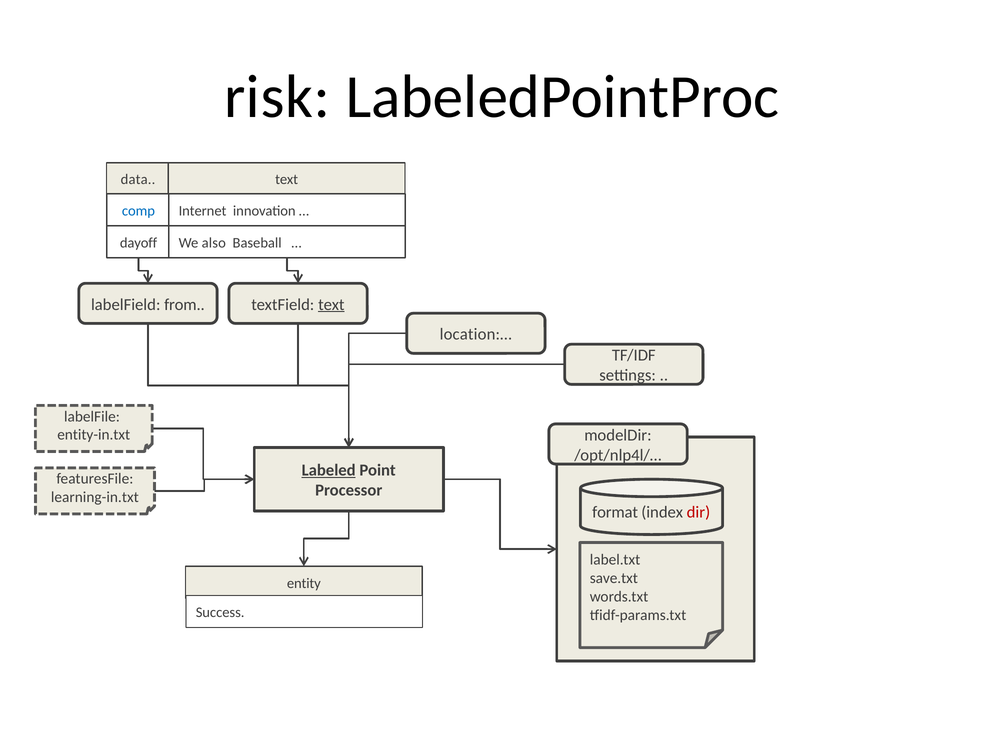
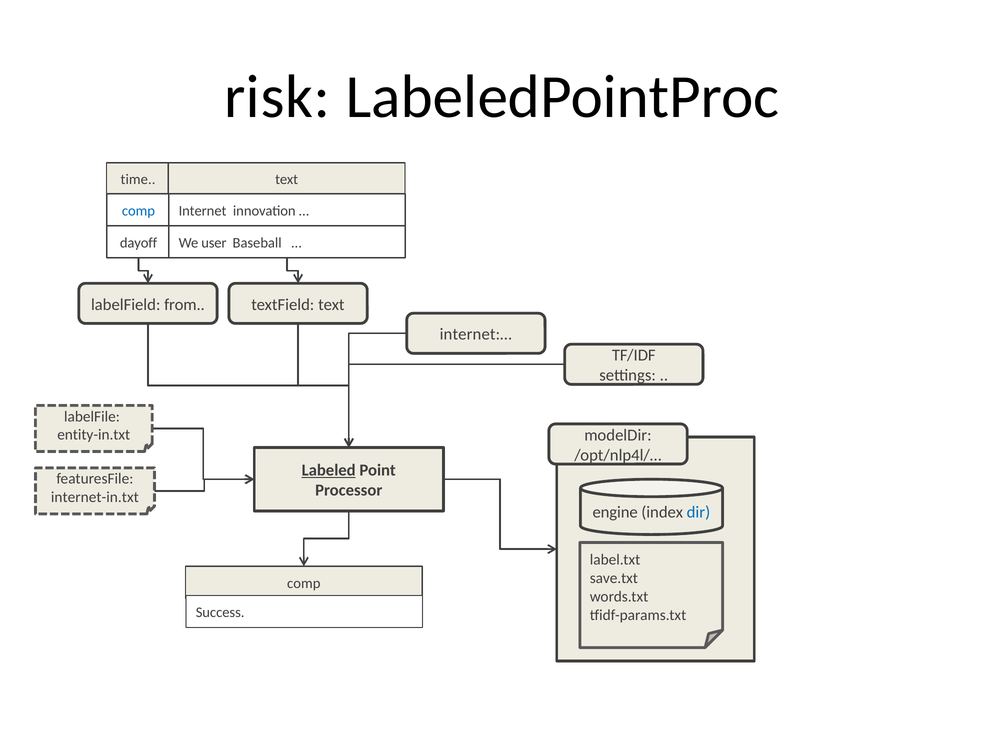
data: data -> time (138, 179)
also: also -> user (214, 243)
text underline: present -> none (331, 304)
location:…: location:… -> internet:… (476, 334)
learning-in.txt: learning-in.txt -> internet-in.txt (95, 497)
format: format -> engine (615, 512)
dir colour: red -> blue (698, 512)
entity: entity -> comp (304, 583)
